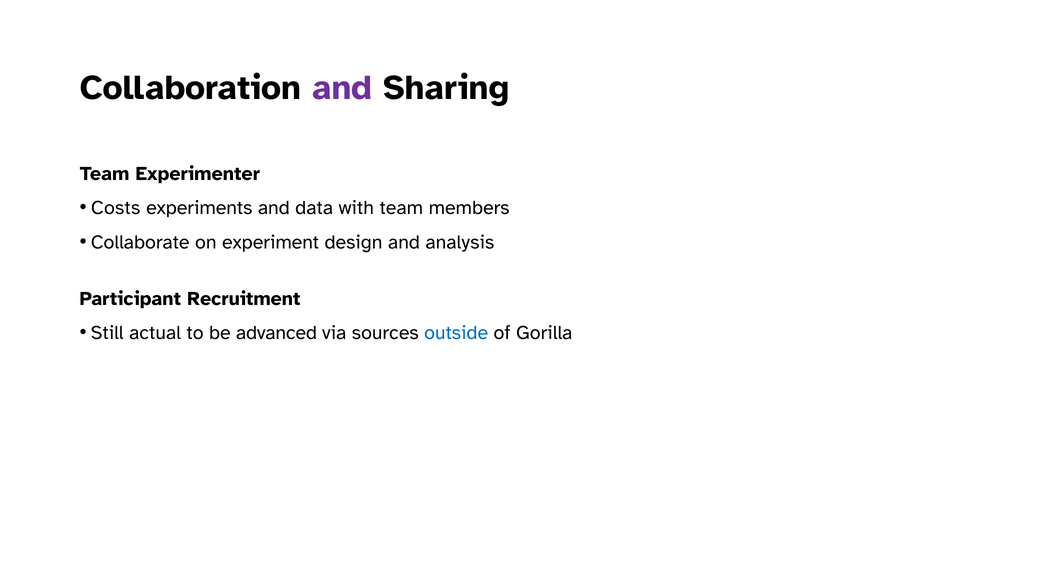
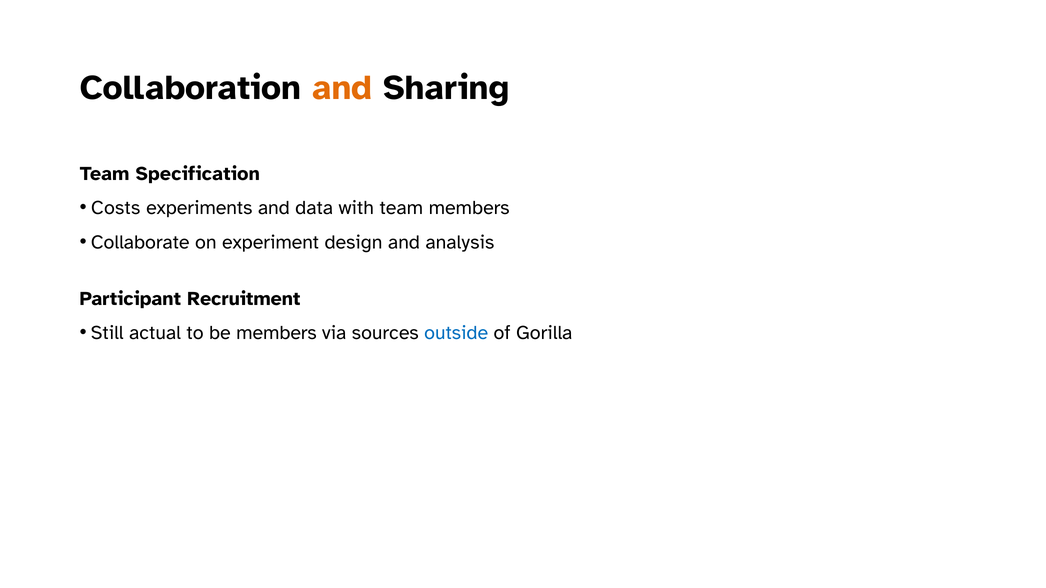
and colour: purple -> orange (342, 88)
Experimenter: Experimenter -> Specification (198, 174)
be advanced: advanced -> members (276, 333)
